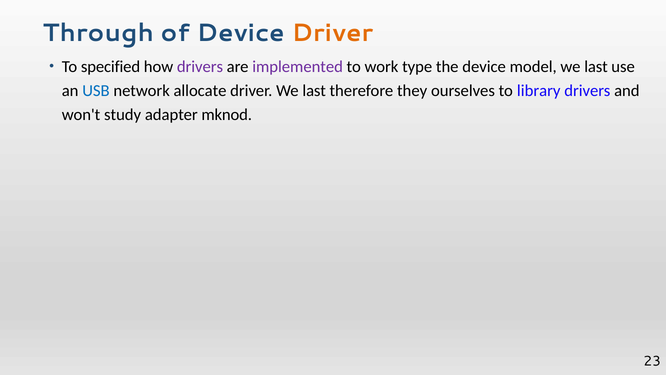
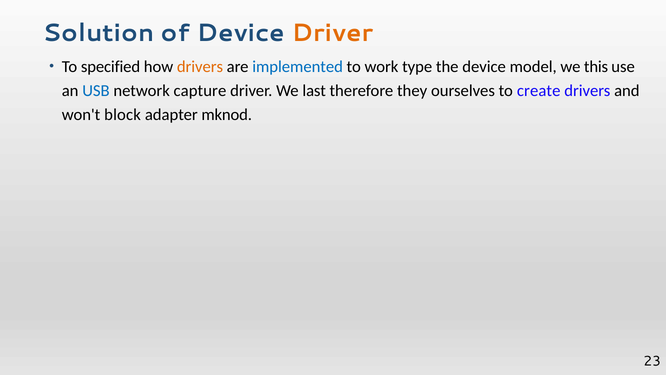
Through: Through -> Solution (99, 33)
drivers colour: purple -> orange (200, 67)
implemented colour: purple -> blue (298, 67)
model we last: last -> this (596, 67)
allocate: allocate -> capture (200, 91)
library: library -> create (539, 91)
study: study -> block (123, 114)
